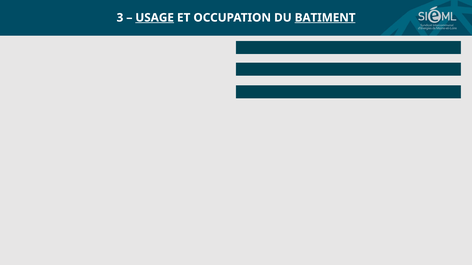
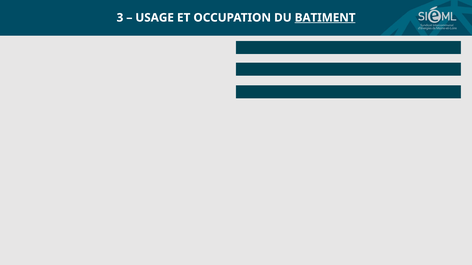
USAGE underline: present -> none (155, 18)
